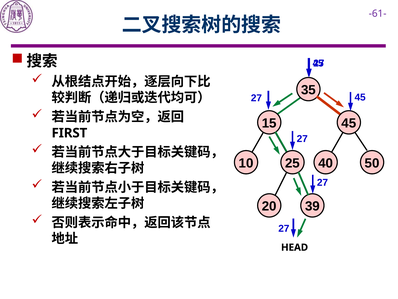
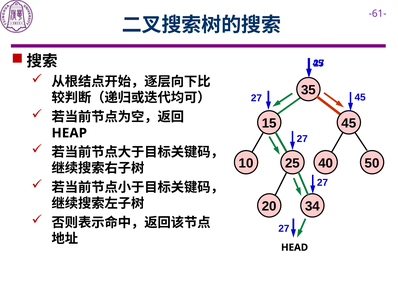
FIRST: FIRST -> HEAP (69, 133)
39: 39 -> 34 (312, 206)
